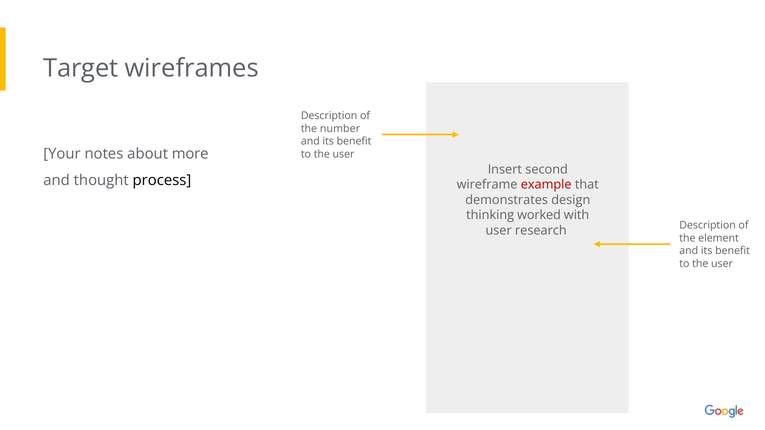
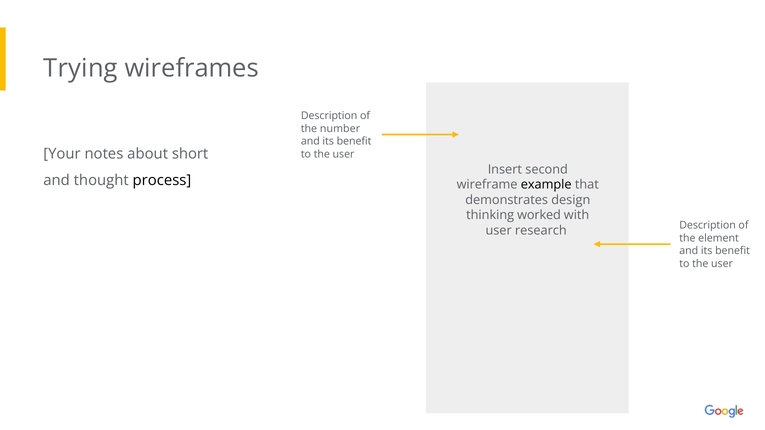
Target: Target -> Trying (81, 69)
more: more -> short (190, 154)
example colour: red -> black (546, 185)
